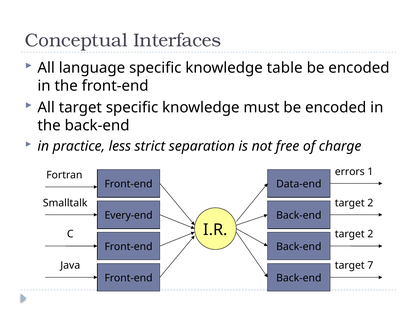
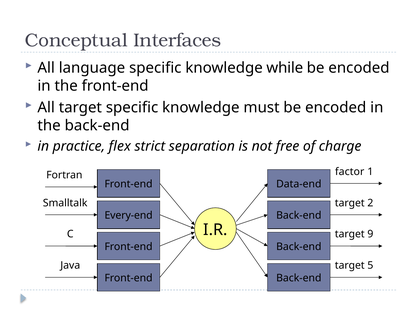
table: table -> while (285, 68)
less: less -> flex (120, 146)
errors: errors -> factor (350, 171)
2: 2 -> 9 (370, 234)
7: 7 -> 5 (370, 265)
